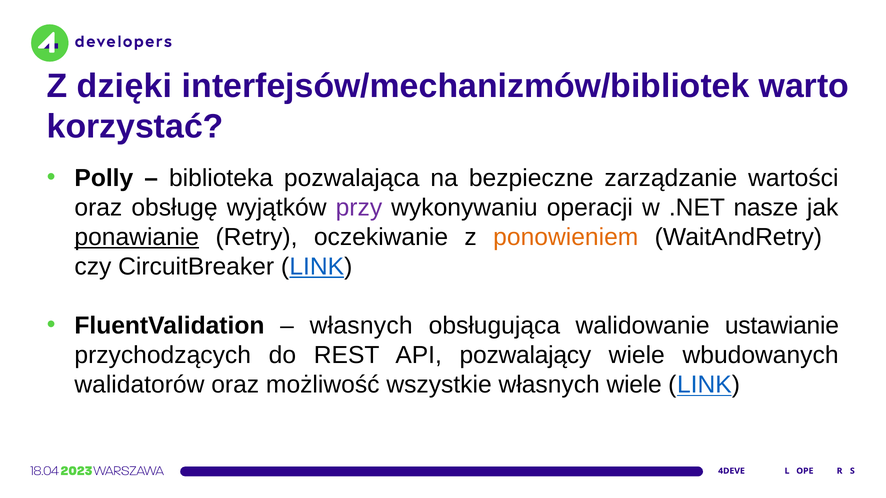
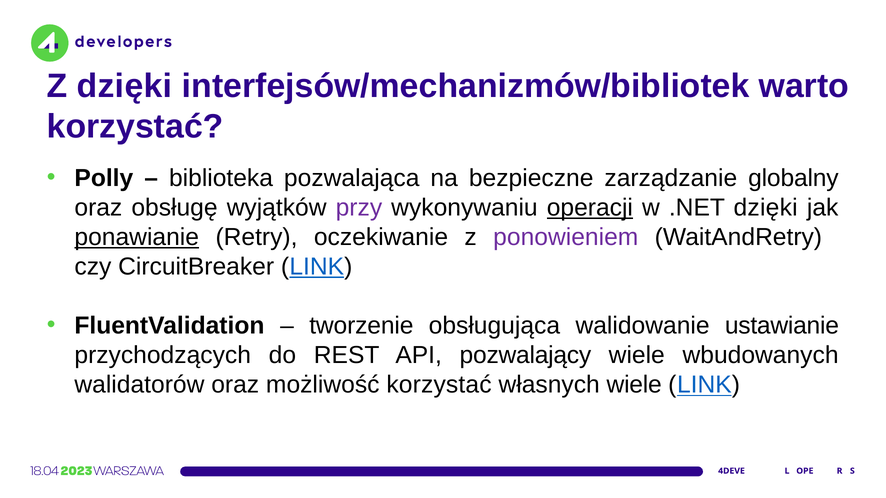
wartości: wartości -> globalny (793, 178)
operacji underline: none -> present (590, 208)
.NET nasze: nasze -> dzięki (766, 208)
ponowieniem colour: orange -> purple (566, 237)
własnych: własnych -> tworzenie (361, 326)
możliwość wszystkie: wszystkie -> korzystać (439, 385)
